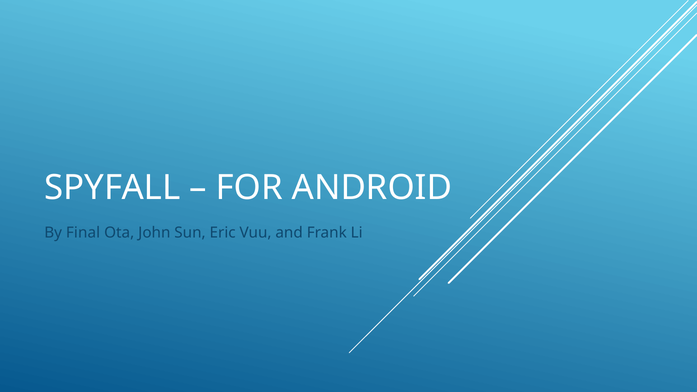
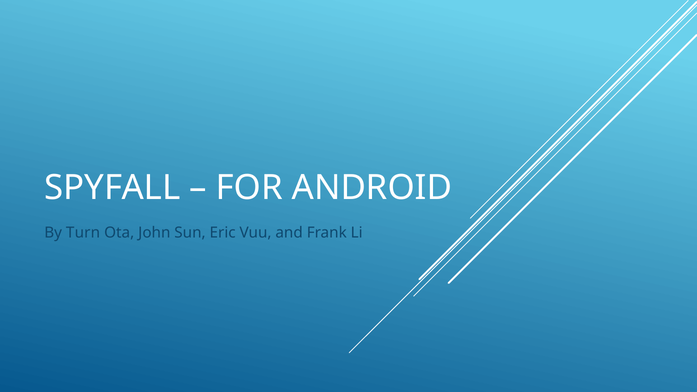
Final: Final -> Turn (83, 233)
